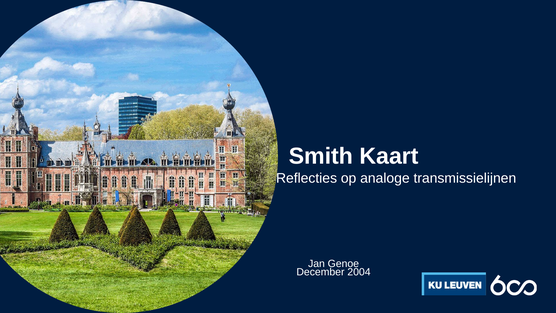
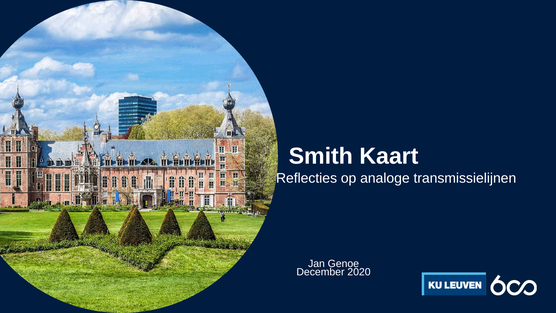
2004: 2004 -> 2020 (359, 272)
